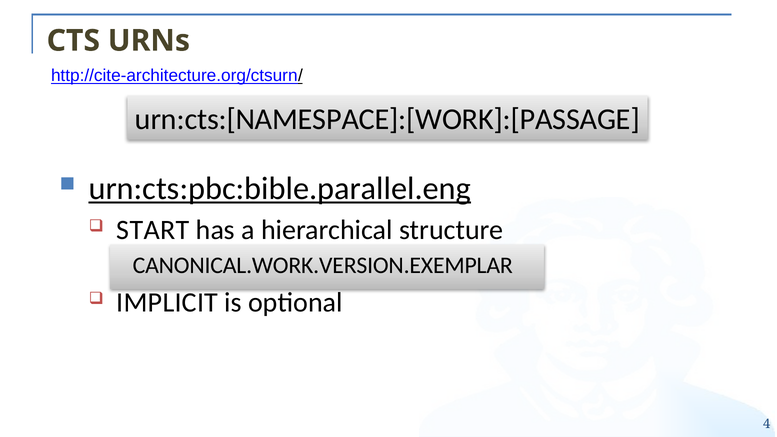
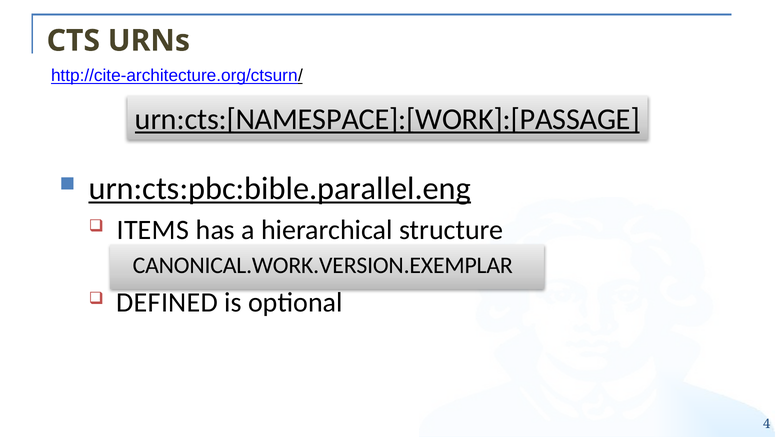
urn:cts:[NAMESPACE]:[WORK]:[PASSAGE underline: none -> present (387, 120)
START: START -> ITEMS (153, 230)
IMPLICIT: IMPLICIT -> DEFINED (167, 302)
